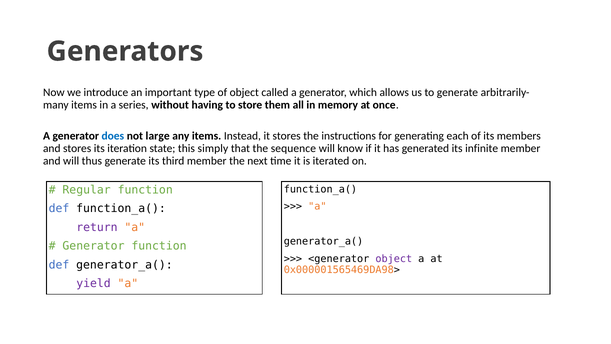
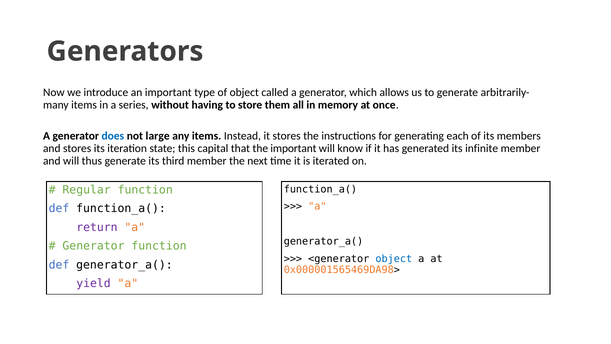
simply: simply -> capital (213, 148)
the sequence: sequence -> important (293, 148)
object colour: purple -> blue (394, 258)
